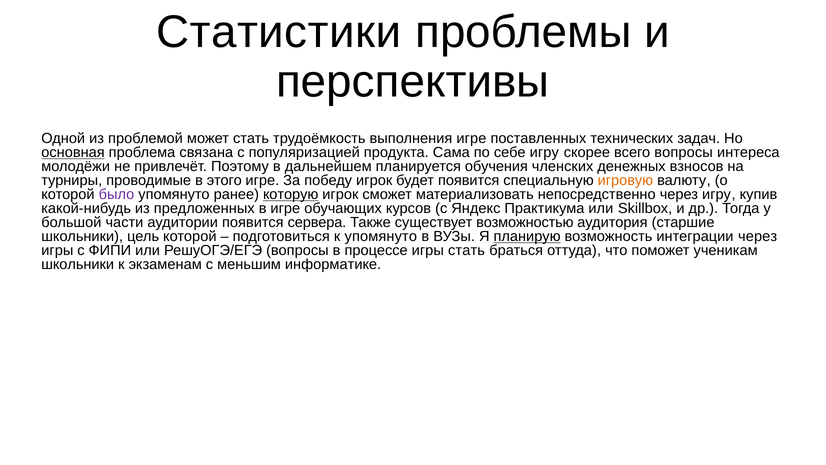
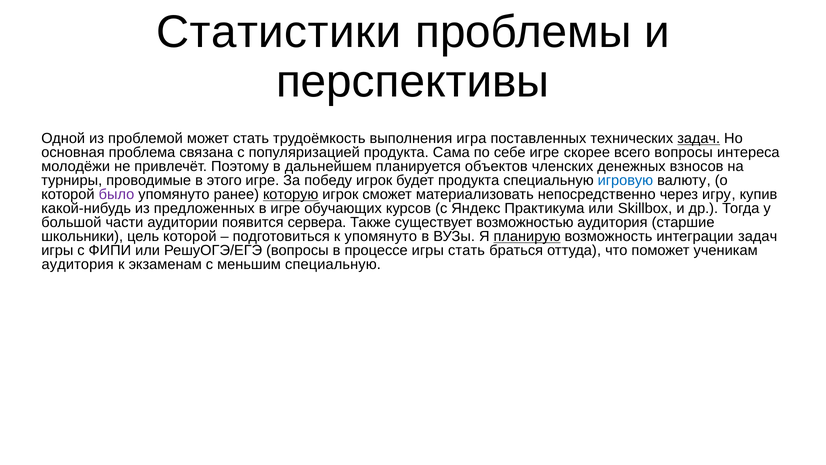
выполнения игре: игре -> игра (471, 138)
задач underline: none -> present (699, 138)
основная underline: present -> none (73, 152)
себе игру: игру -> игре (544, 152)
обучения: обучения -> объектов (496, 166)
будет появится: появится -> продукта (469, 180)
игровую colour: orange -> blue (625, 180)
интеграции через: через -> задач (758, 236)
школьники: школьники -> аудитория (78, 264)
меньшим информатике: информатике -> специальную (333, 264)
